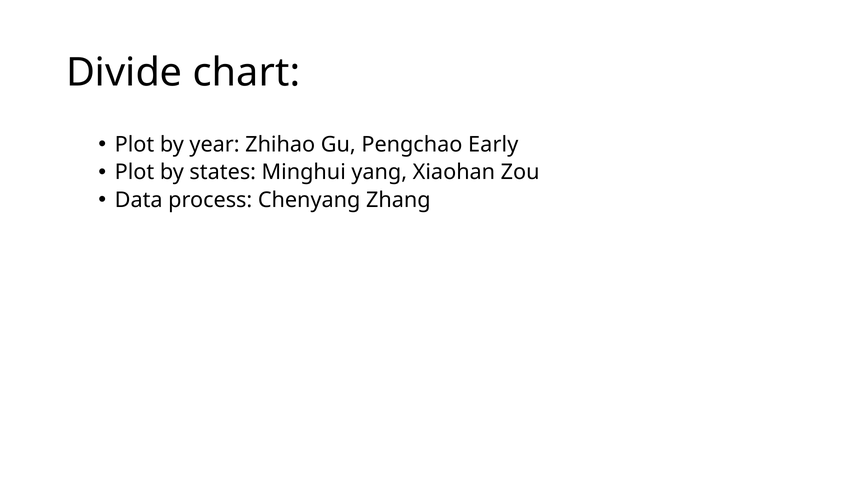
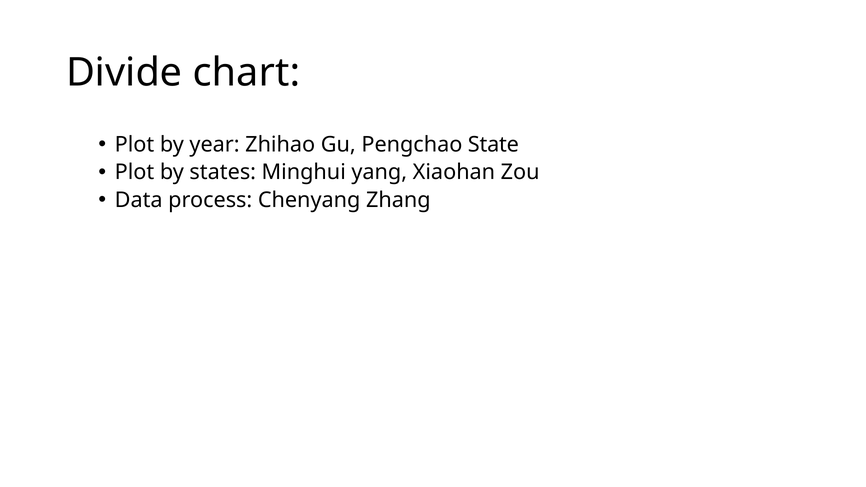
Early: Early -> State (493, 144)
